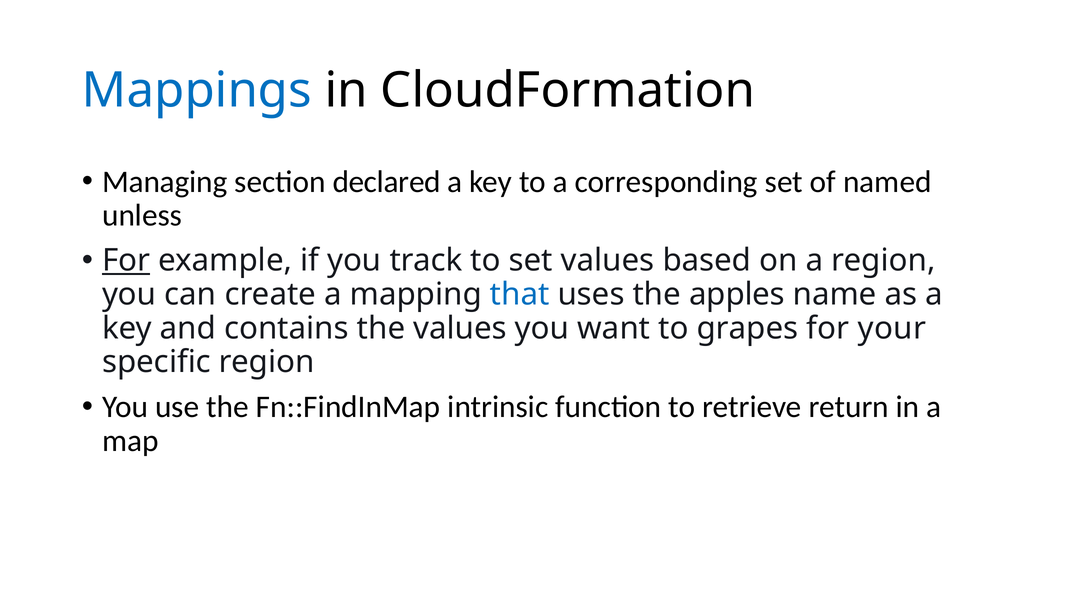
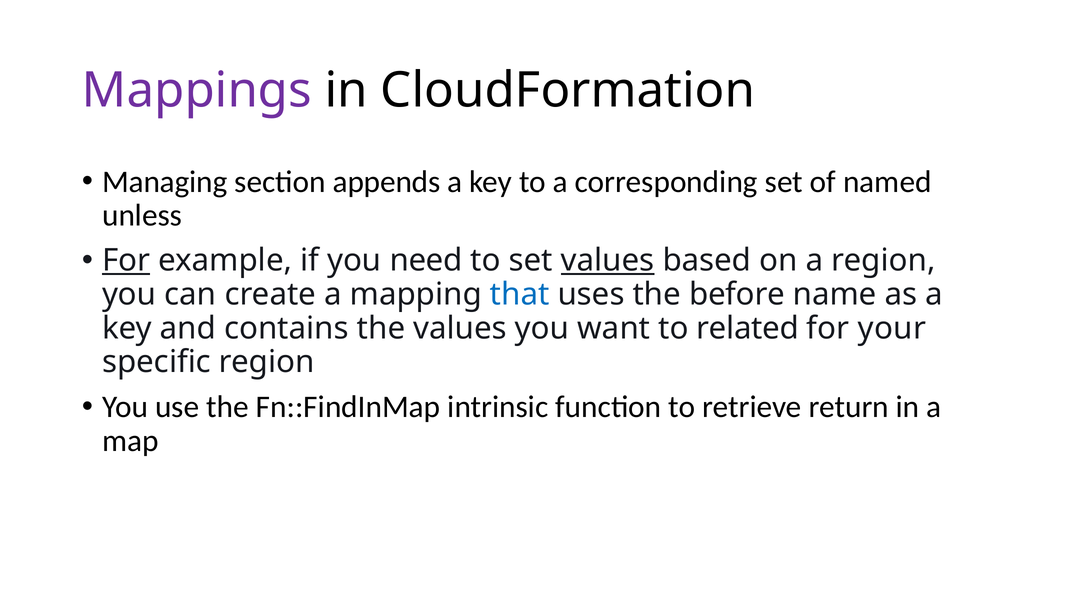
Mappings colour: blue -> purple (197, 90)
declared: declared -> appends (387, 182)
track: track -> need (426, 261)
values underline: none -> present (608, 261)
apples: apples -> before (737, 294)
grapes: grapes -> related (748, 328)
